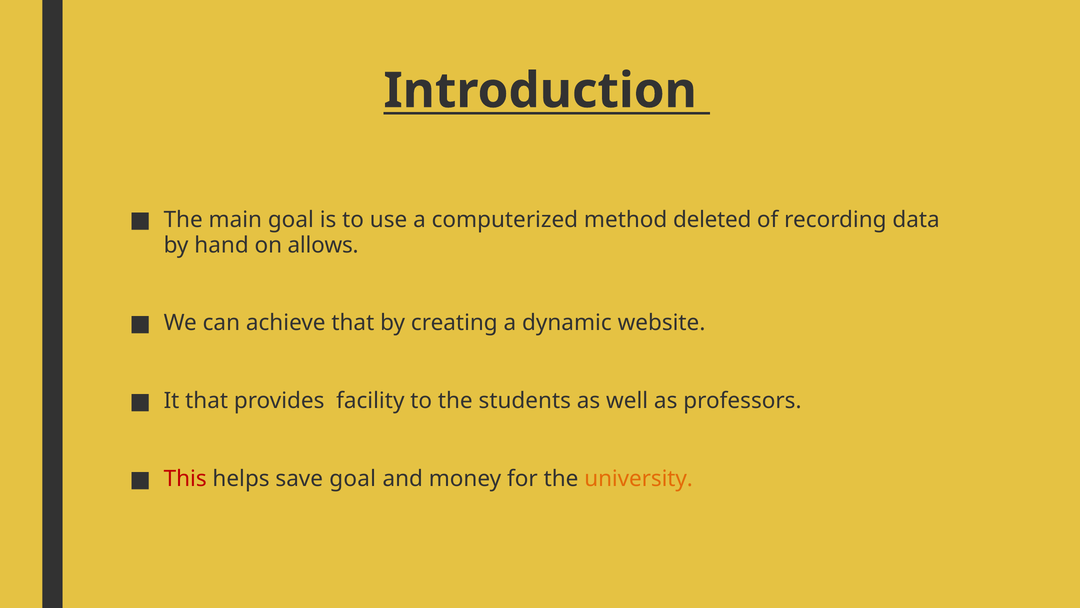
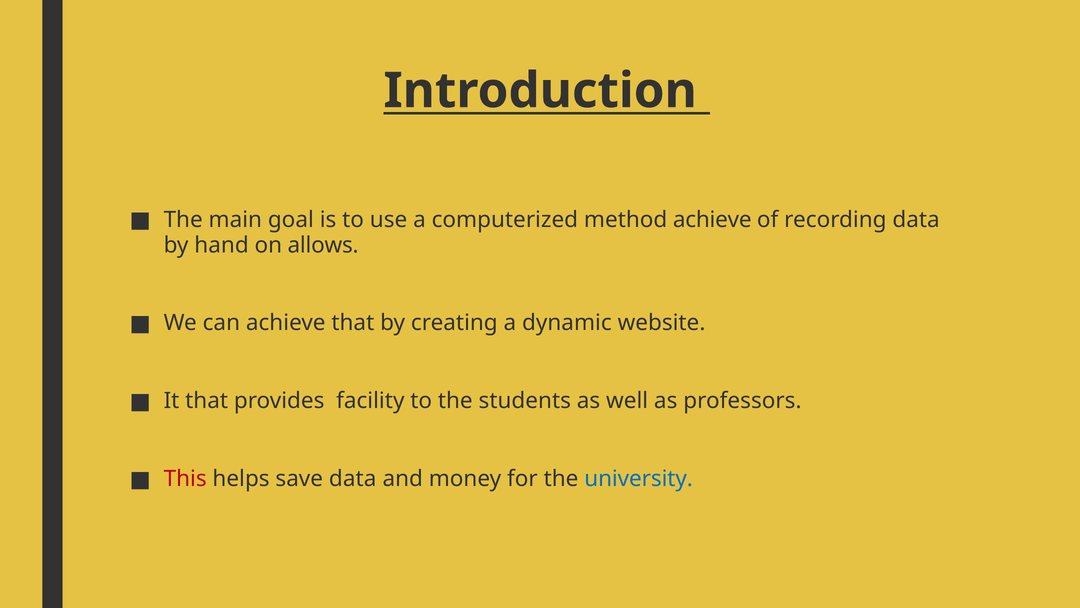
method deleted: deleted -> achieve (712, 219)
save goal: goal -> data (353, 479)
university colour: orange -> blue (639, 479)
